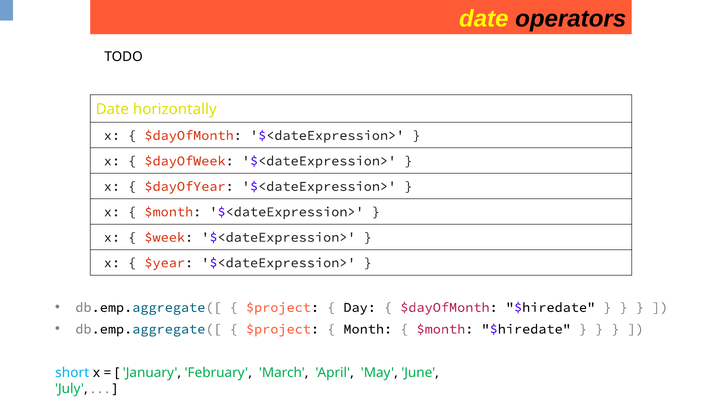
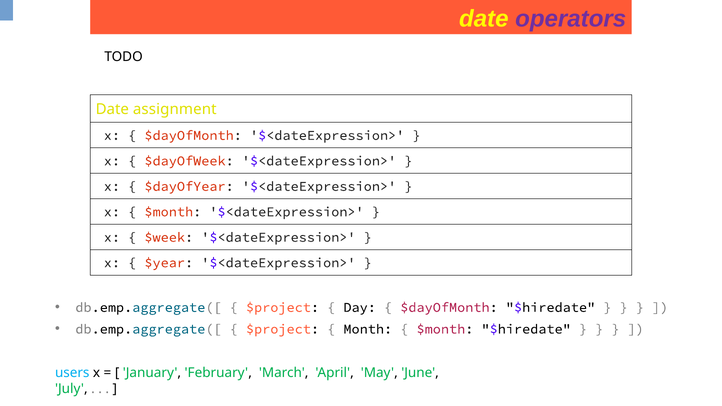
operators colour: black -> purple (571, 19)
horizontally: horizontally -> assignment (175, 109)
short: short -> users (72, 373)
